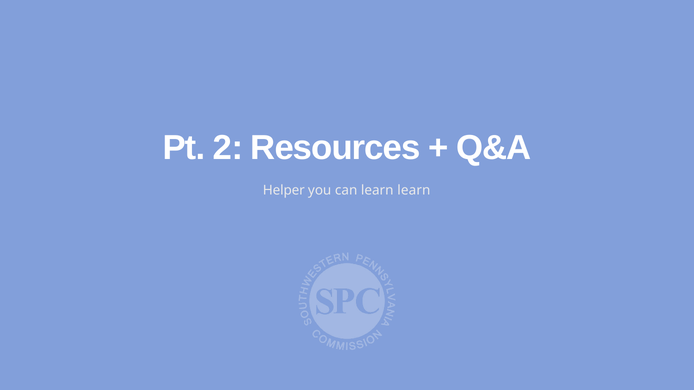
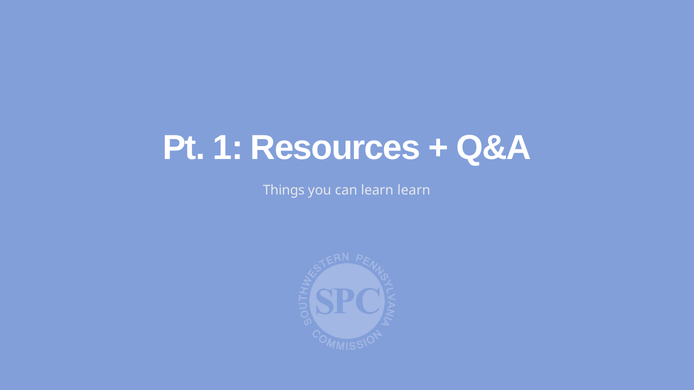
2: 2 -> 1 (228, 148)
Helper: Helper -> Things (284, 190)
